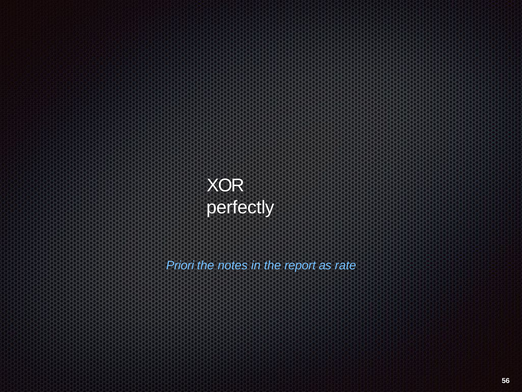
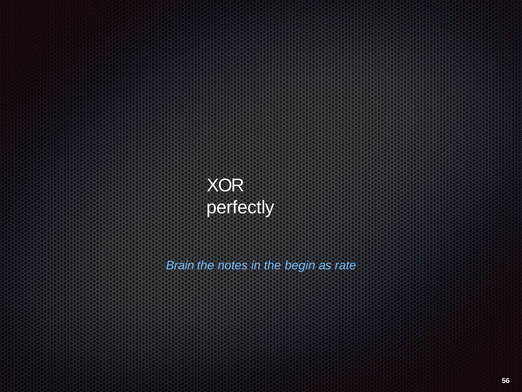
Priori: Priori -> Brain (180, 265)
report: report -> begin (300, 265)
